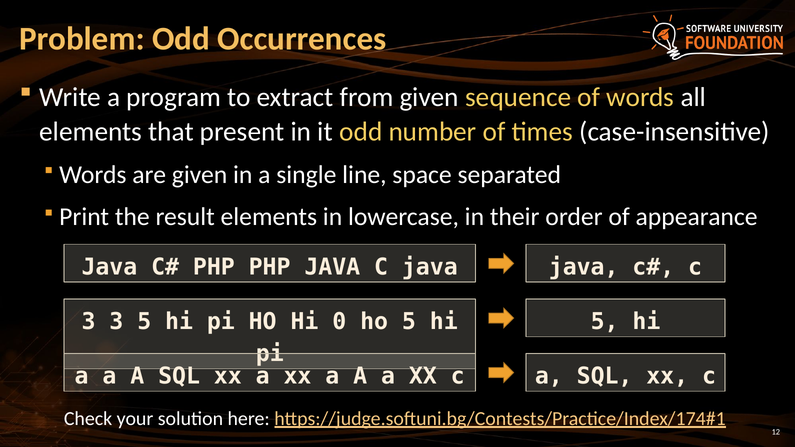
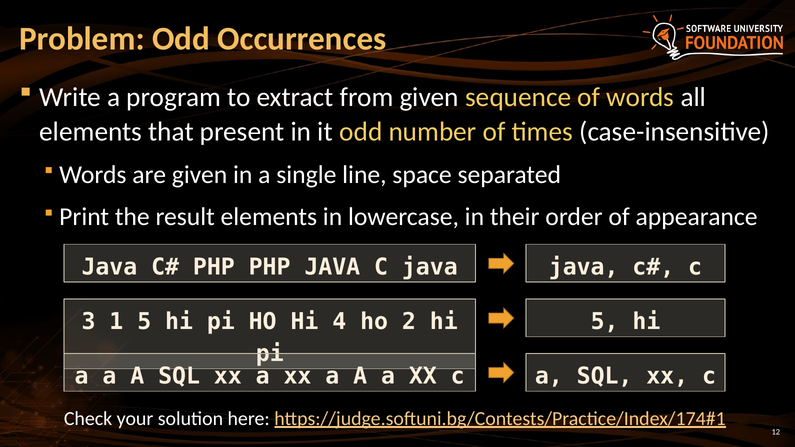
3 3: 3 -> 1 (116, 322)
0: 0 -> 4 (339, 322)
ho 5: 5 -> 2 (409, 322)
